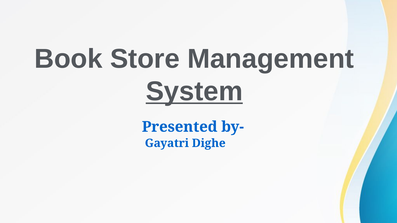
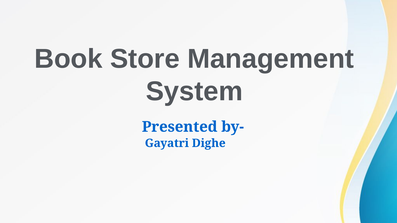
System underline: present -> none (194, 92)
